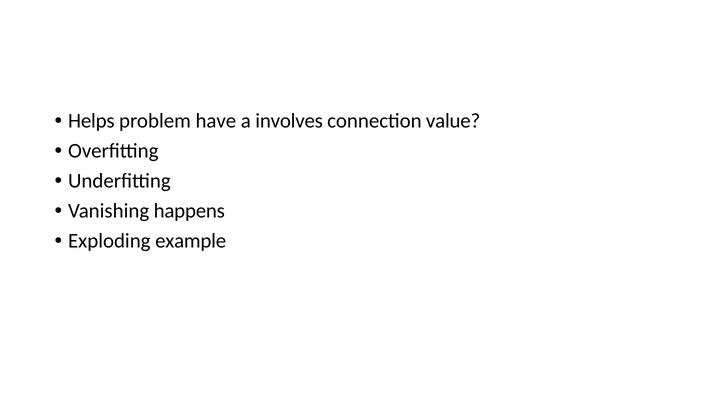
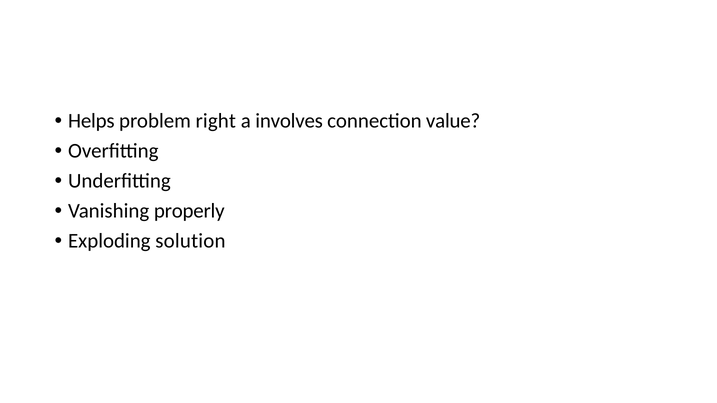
have: have -> right (216, 121)
happens: happens -> properly (189, 211)
example: example -> solution (190, 241)
